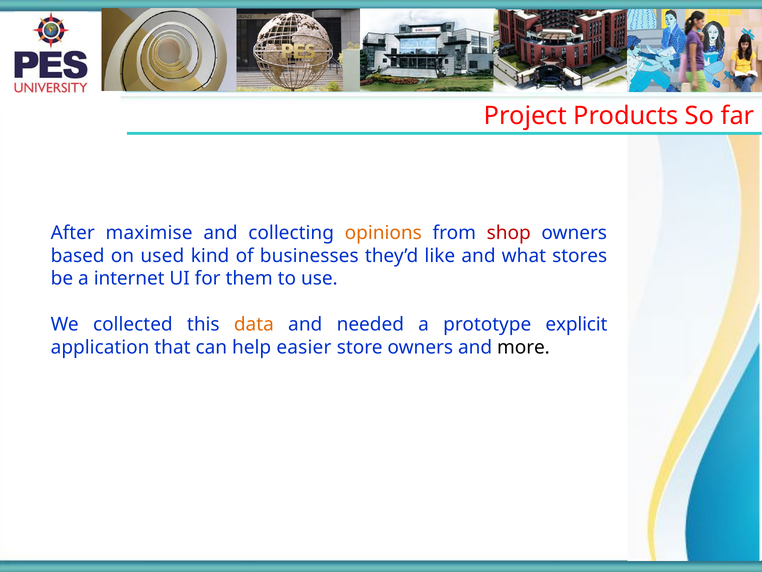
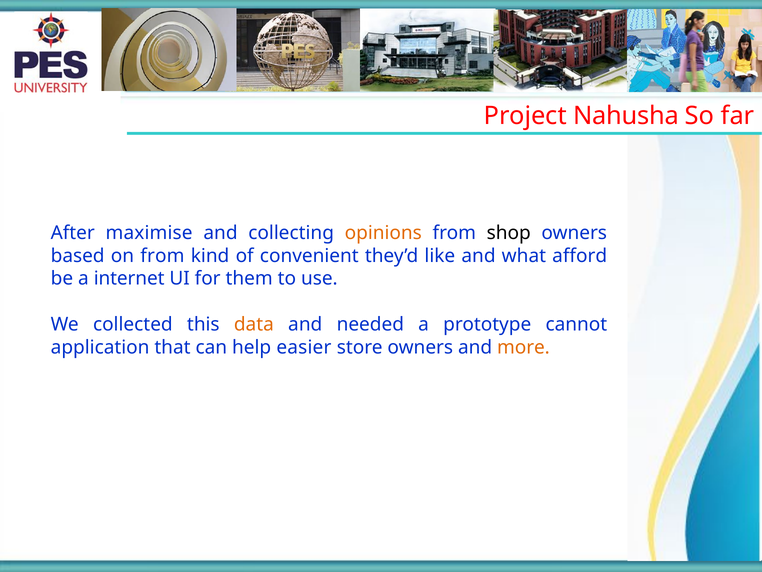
Products: Products -> Nahusha (626, 116)
shop colour: red -> black (509, 233)
on used: used -> from (162, 256)
businesses: businesses -> convenient (309, 256)
stores: stores -> afford (580, 256)
explicit: explicit -> cannot (576, 324)
more colour: black -> orange (523, 347)
